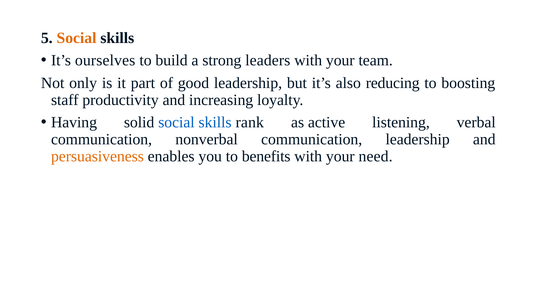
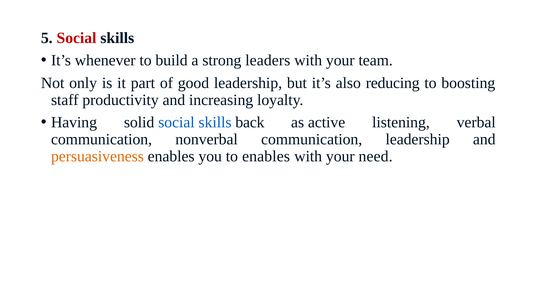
Social colour: orange -> red (77, 38)
ourselves: ourselves -> whenever (105, 60)
rank: rank -> back (250, 122)
to benefits: benefits -> enables (266, 156)
